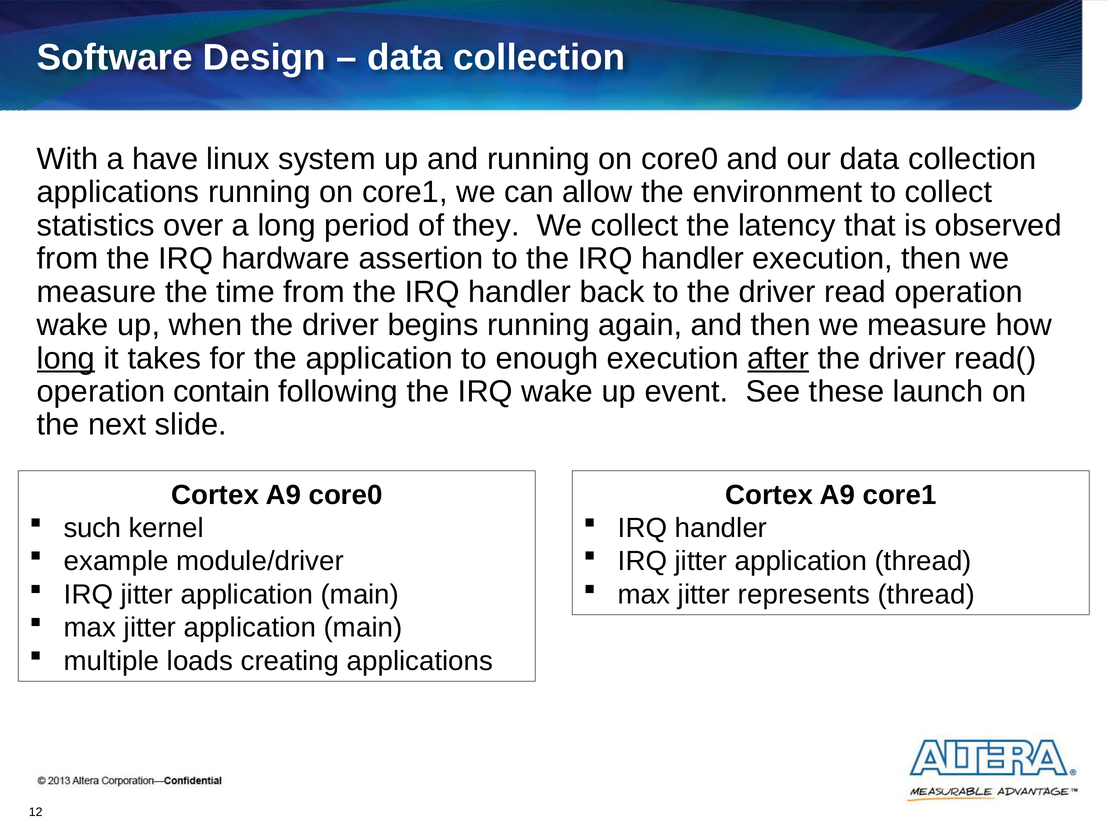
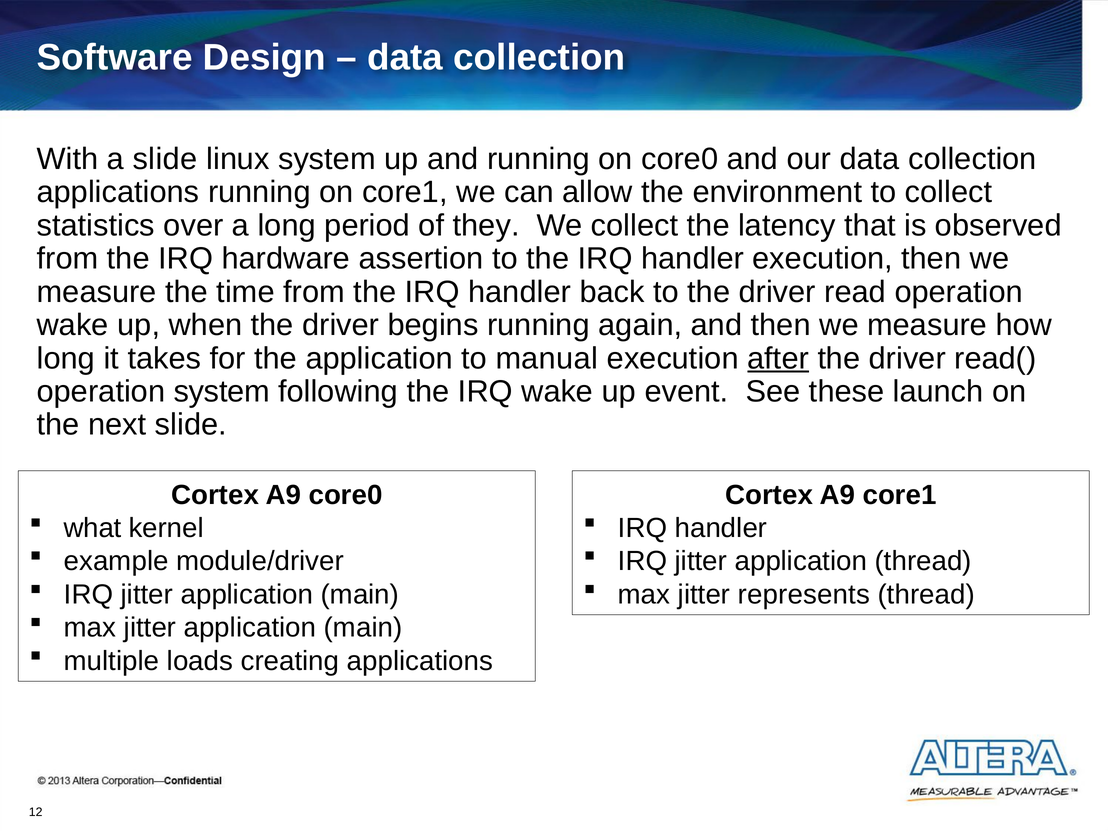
a have: have -> slide (165, 159)
long underline: present -> none (66, 358)
enough: enough -> manual (547, 358)
operation contain: contain -> system (222, 392)
such: such -> what (93, 528)
